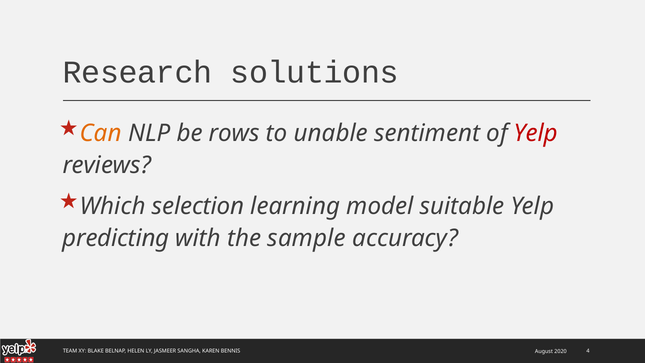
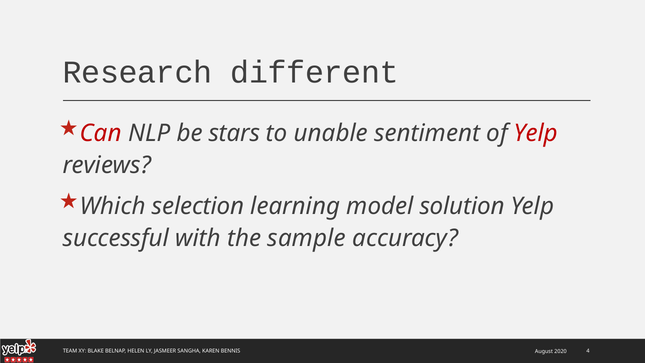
solutions: solutions -> different (315, 72)
Can colour: orange -> red (101, 133)
rows: rows -> stars (234, 133)
suitable: suitable -> solution (462, 206)
predicting: predicting -> successful (116, 238)
